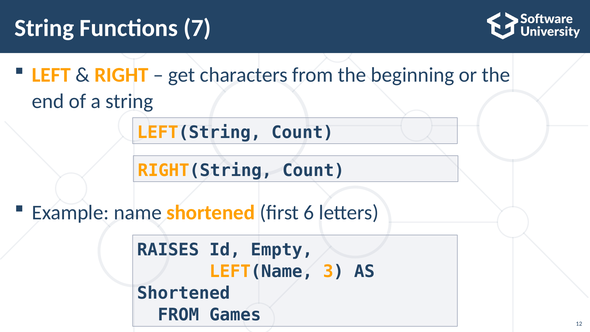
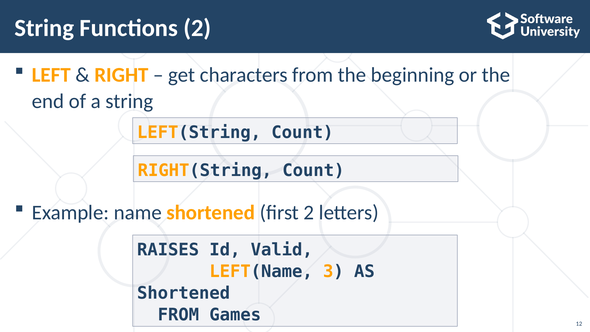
Functions 7: 7 -> 2 (197, 28)
first 6: 6 -> 2 (309, 213)
Empty: Empty -> Valid (282, 250)
